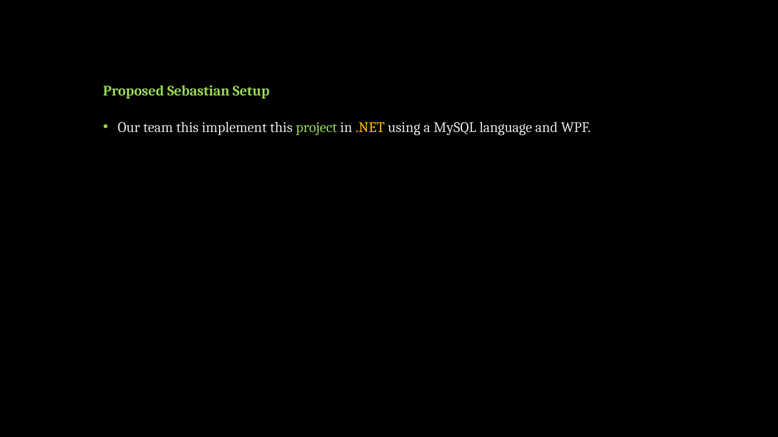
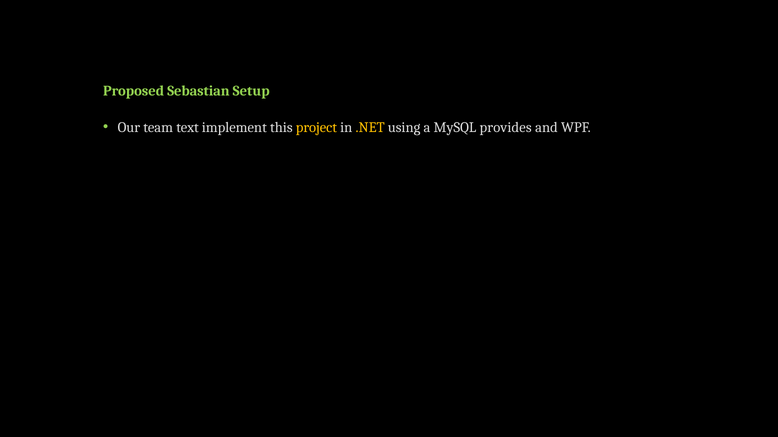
team this: this -> text (188, 127)
project colour: light green -> yellow (316, 127)
language: language -> provides (506, 127)
